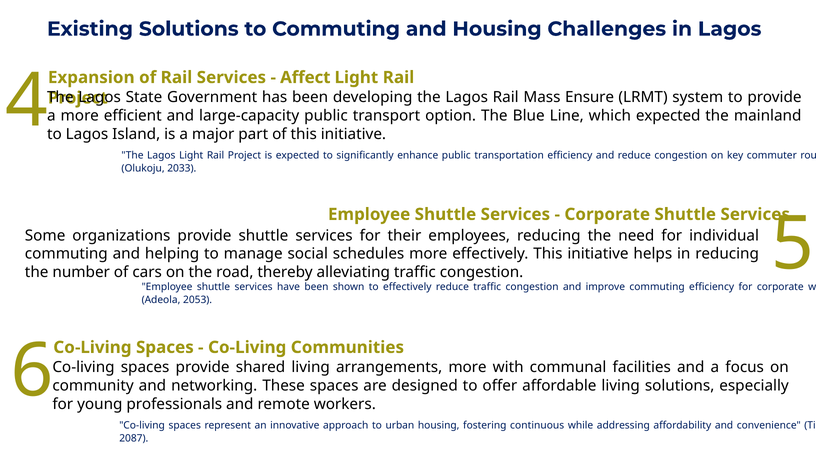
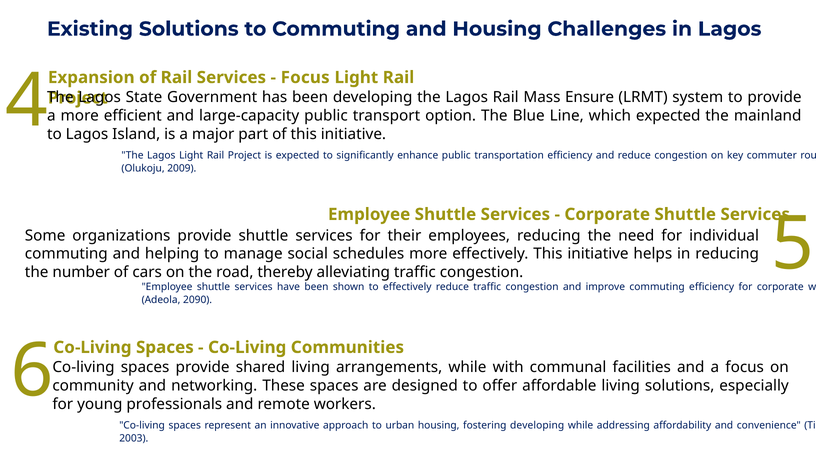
Affect: Affect -> Focus (305, 77)
2033: 2033 -> 2009 (182, 168)
2053: 2053 -> 2090 (198, 300)
arrangements more: more -> while (467, 367)
fostering continuous: continuous -> developing (537, 425)
2087: 2087 -> 2003 (134, 438)
